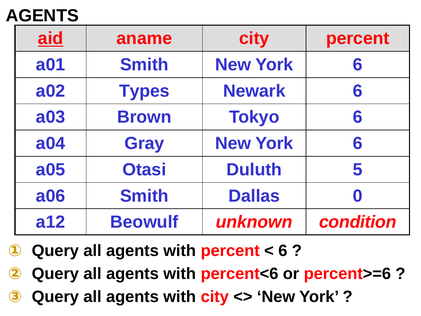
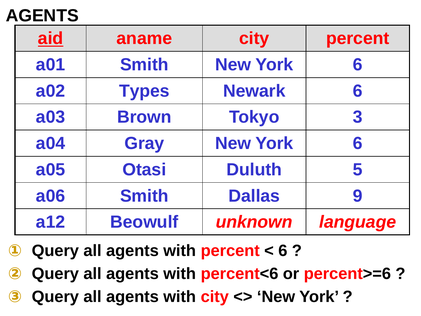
Tokyo 6: 6 -> 3 (358, 117)
0: 0 -> 9 (358, 196)
condition: condition -> language (358, 222)
